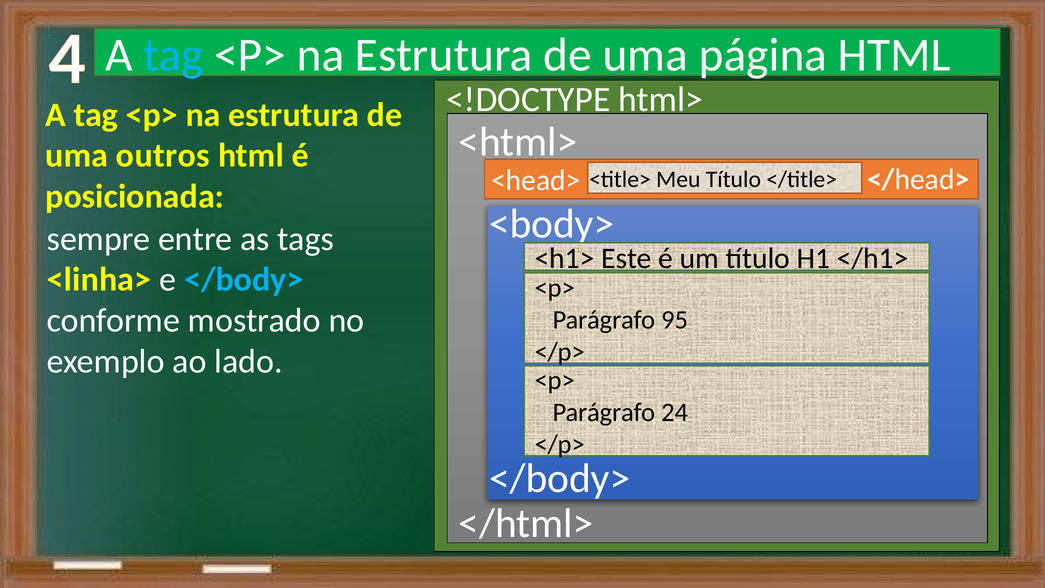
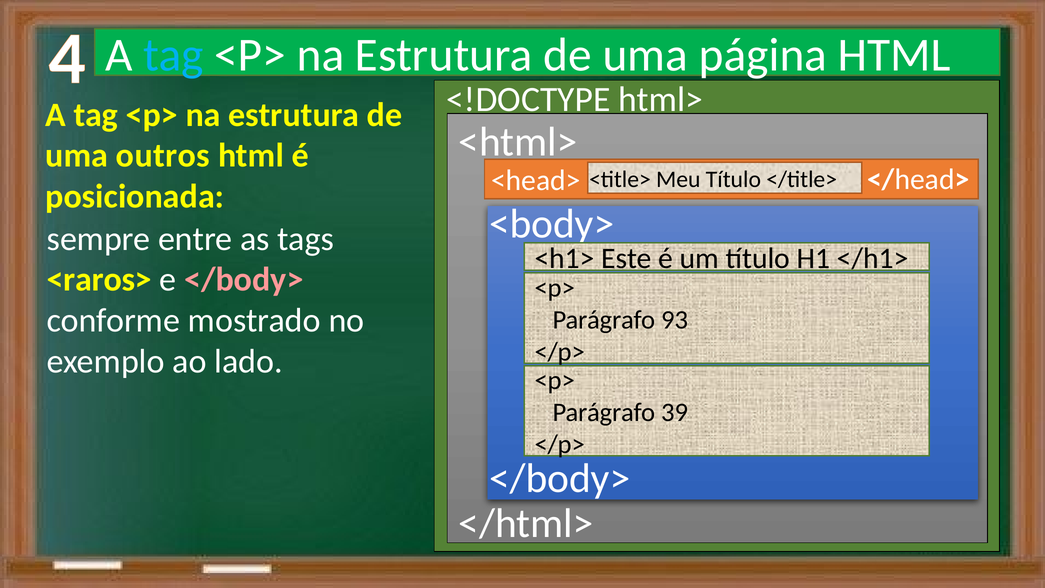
<linha>: <linha> -> <raros> (99, 280)
</body> colour: light blue -> pink (244, 280)
95: 95 -> 93 (675, 320)
24: 24 -> 39 (675, 413)
